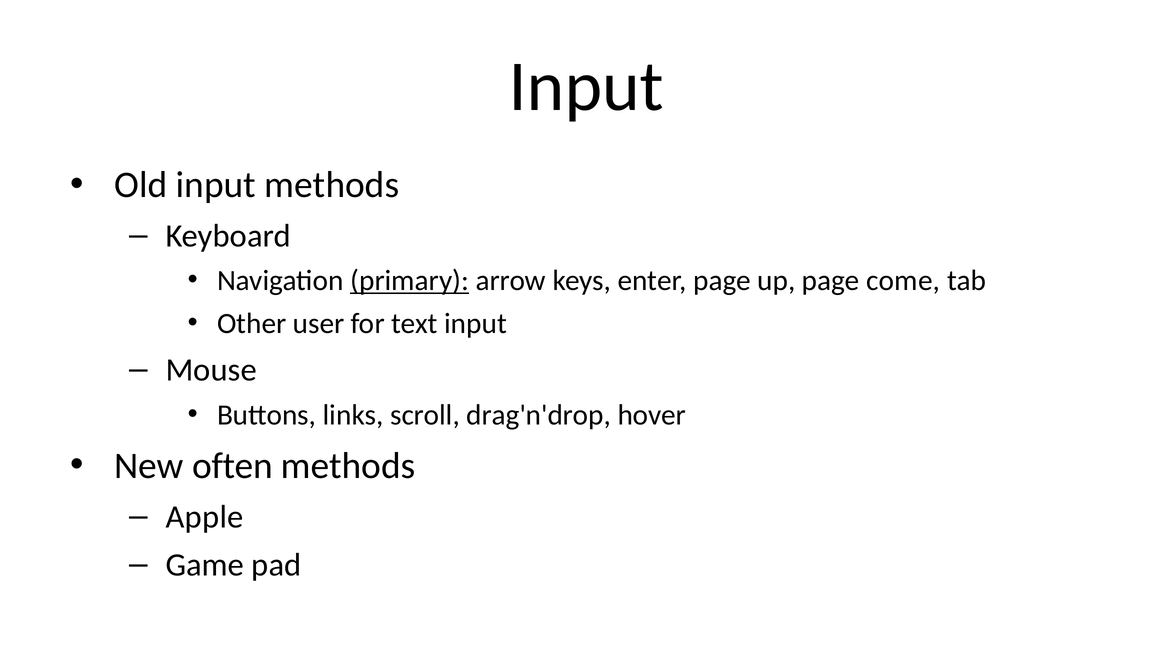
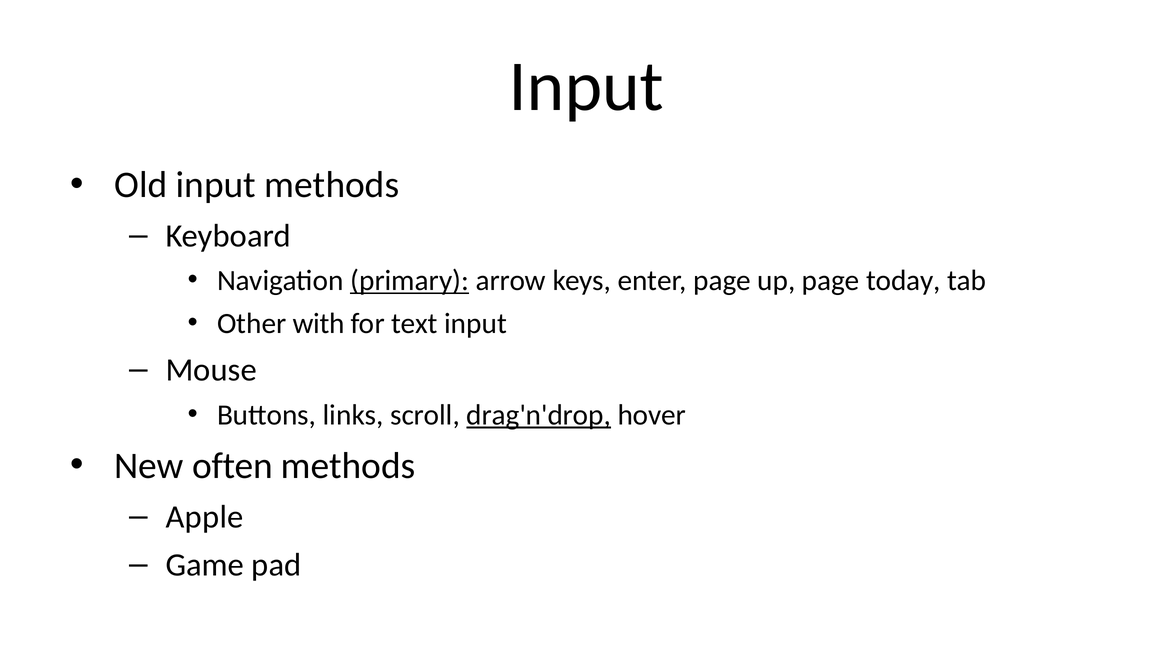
come: come -> today (903, 280)
user: user -> with (319, 323)
drag'n'drop underline: none -> present (539, 415)
